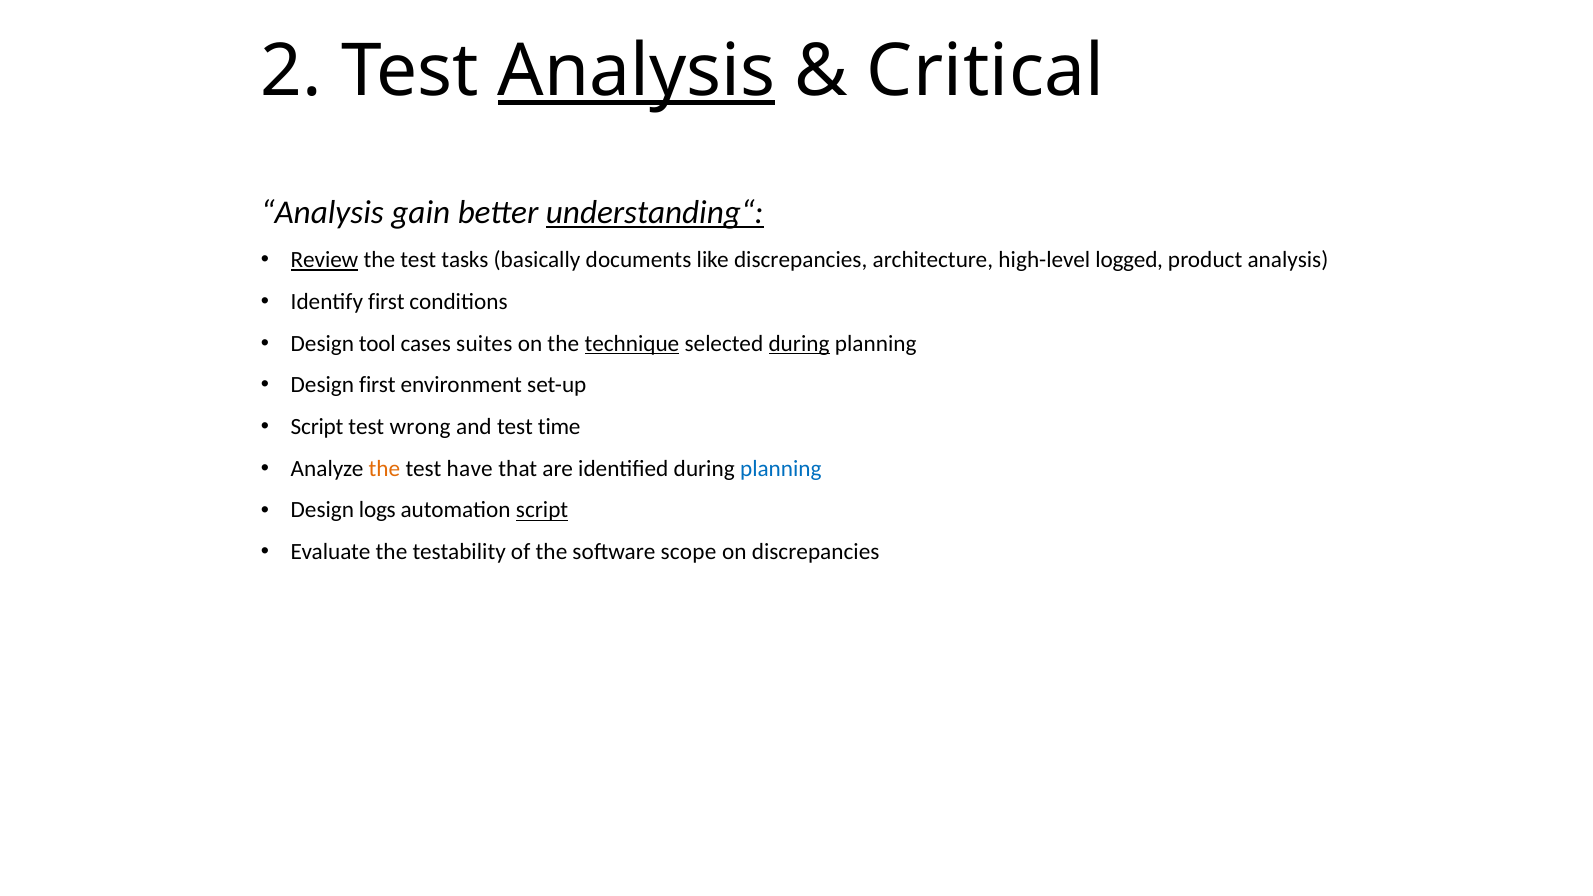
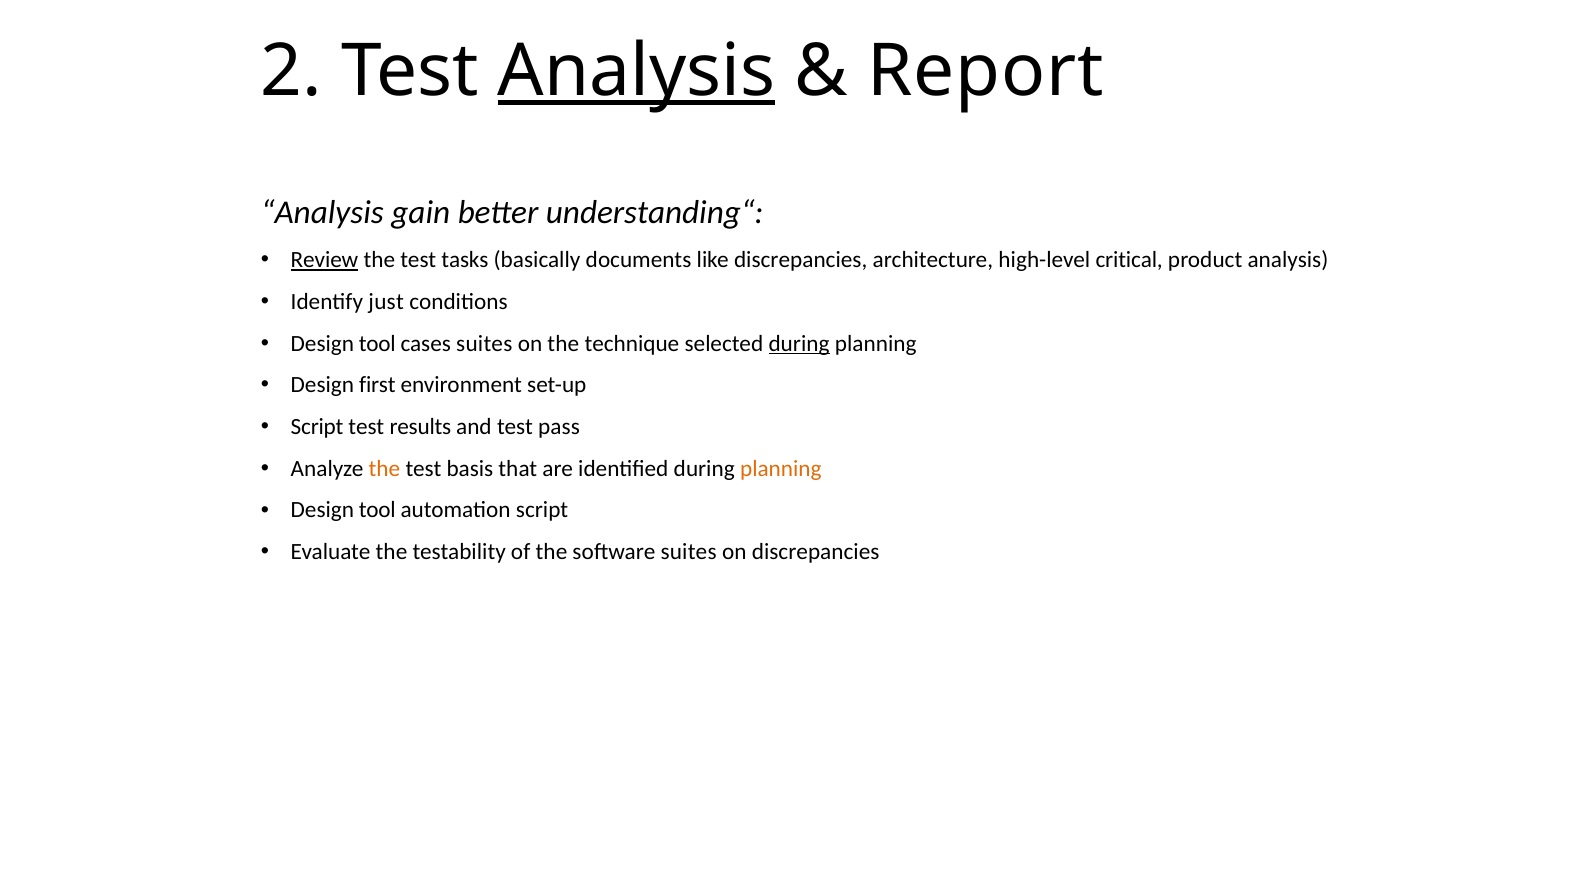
Critical: Critical -> Report (986, 71)
understanding“ underline: present -> none (655, 213)
logged: logged -> critical (1129, 260)
Identify first: first -> just (386, 302)
technique underline: present -> none (632, 343)
wrong: wrong -> results (420, 427)
time: time -> pass (559, 427)
have: have -> basis (470, 469)
planning colour: blue -> orange (781, 469)
logs: logs -> tool (377, 510)
script underline: present -> none (542, 510)
software scope: scope -> suites (689, 552)
